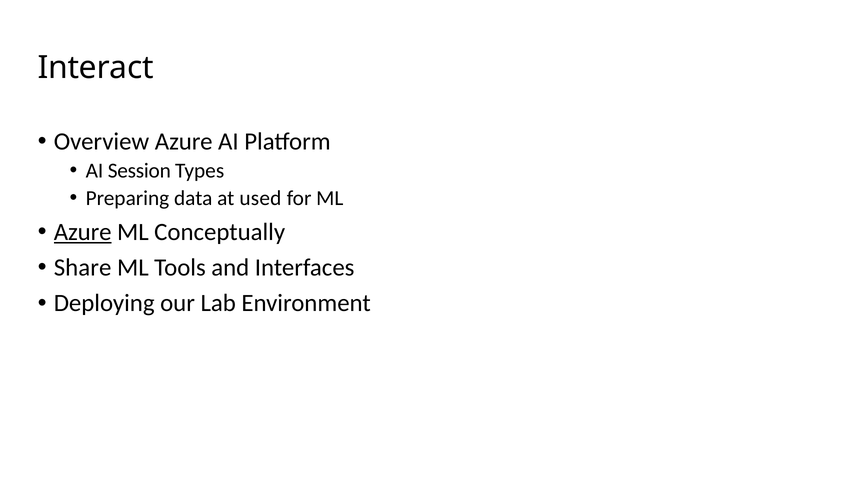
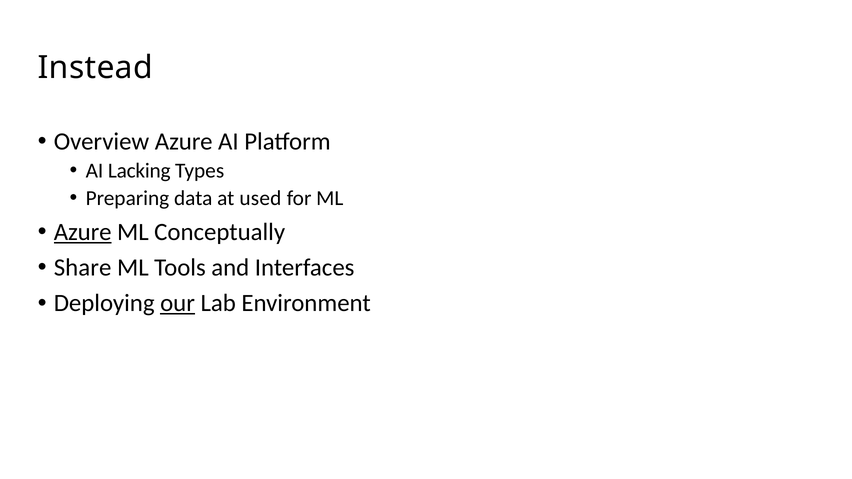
Interact: Interact -> Instead (95, 68)
Session: Session -> Lacking (139, 171)
our underline: none -> present (178, 303)
